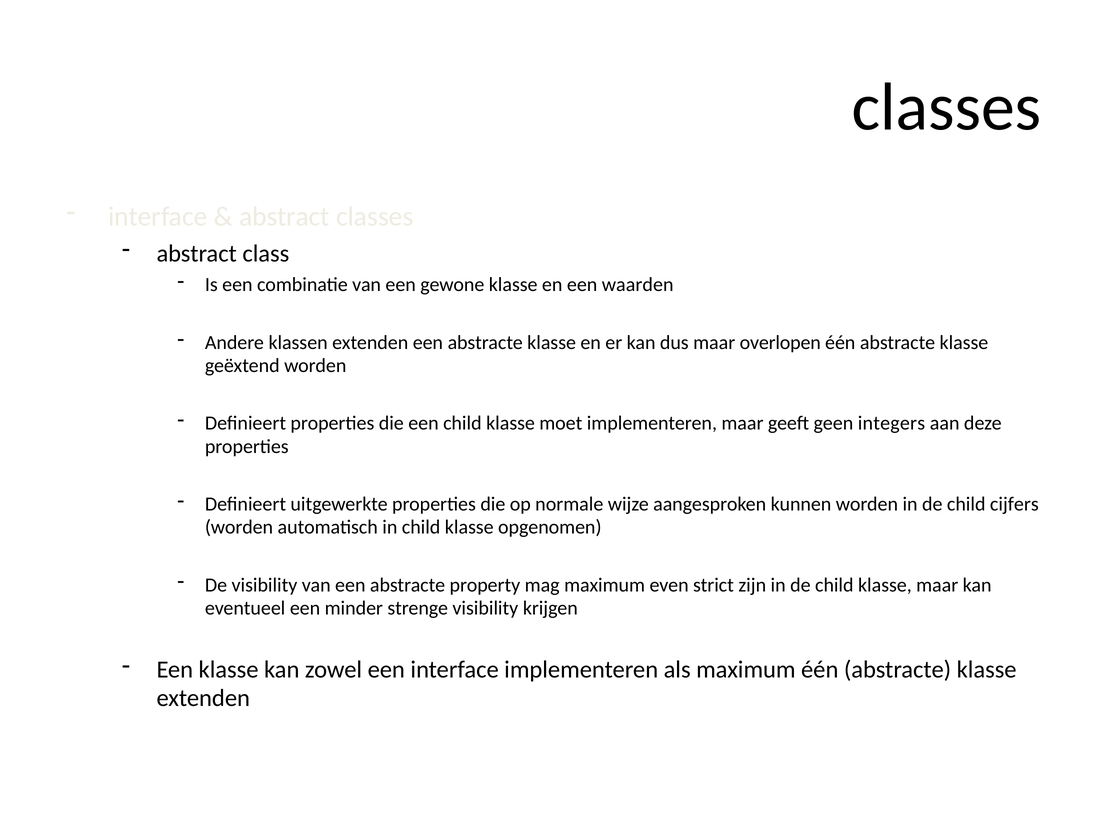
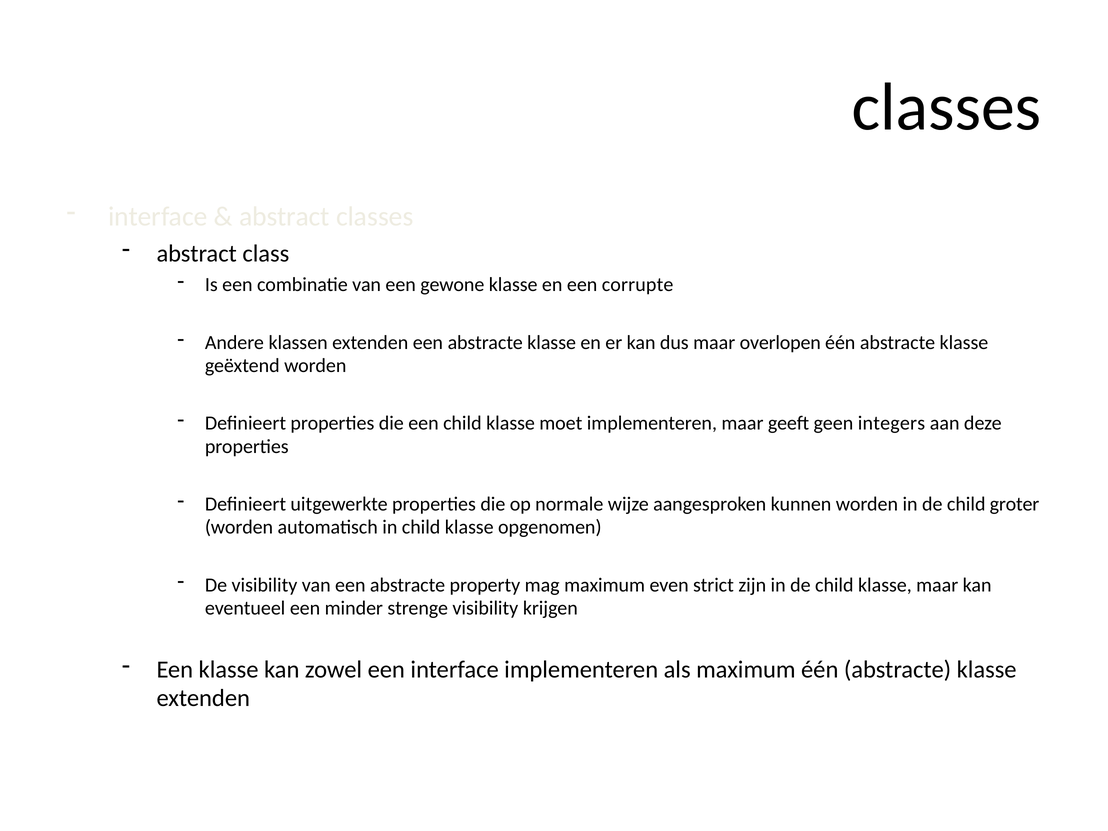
waarden: waarden -> corrupte (638, 285)
cijfers: cijfers -> groter (1014, 504)
